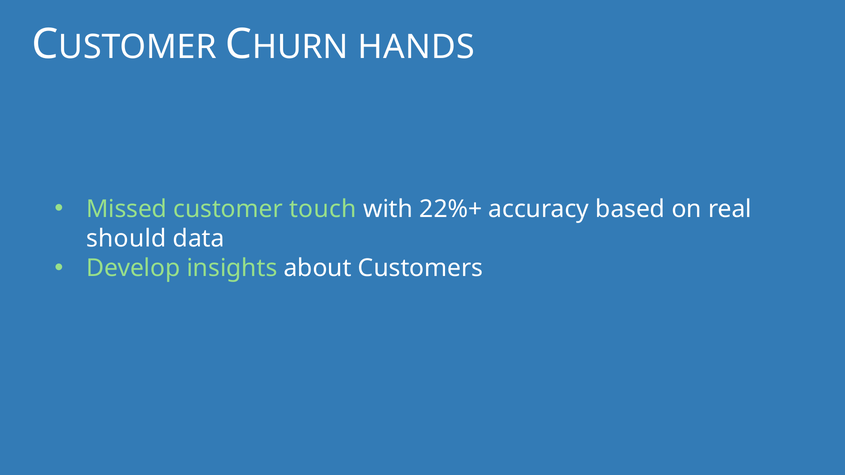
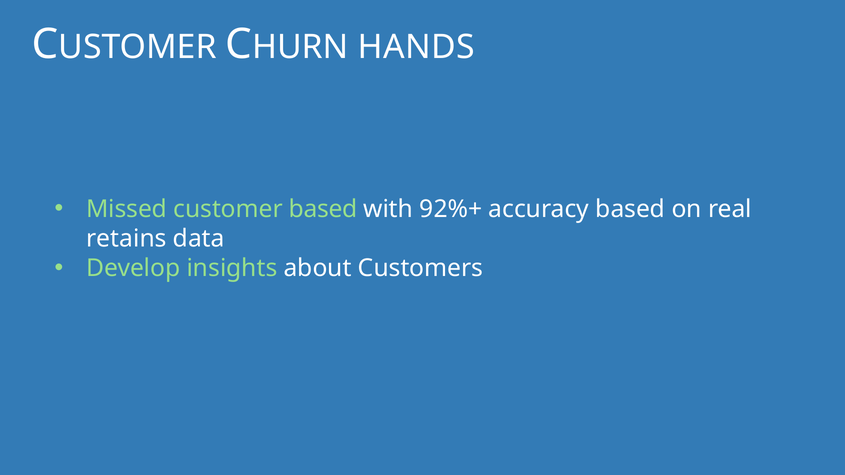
customer touch: touch -> based (323, 209)
22%+: 22%+ -> 92%+ (451, 209)
should: should -> retains (126, 239)
